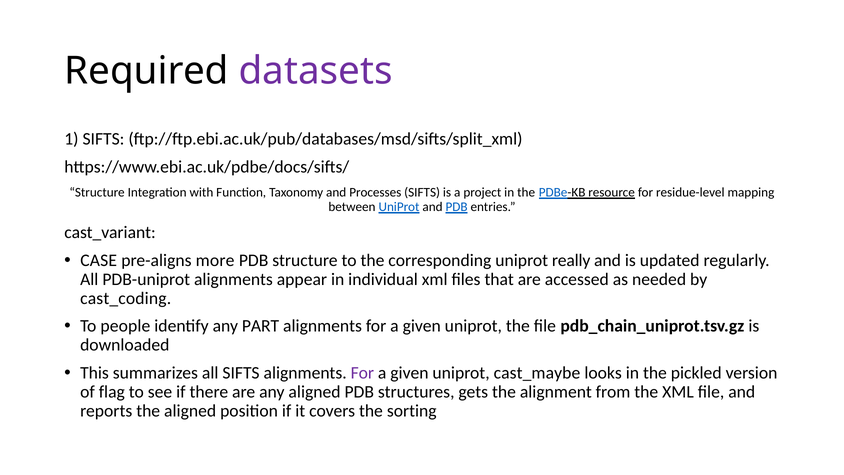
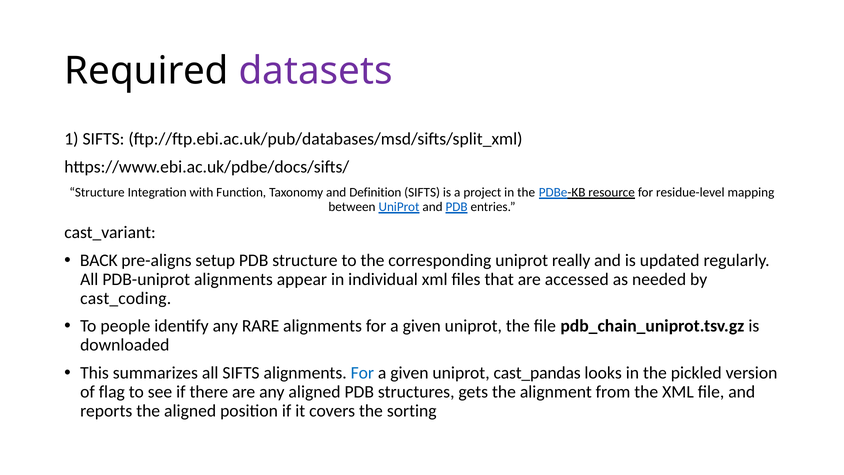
Processes: Processes -> Definition (375, 192)
CASE: CASE -> BACK (99, 260)
more: more -> setup (215, 260)
PART: PART -> RARE (261, 326)
For colour: purple -> blue (362, 373)
cast_maybe: cast_maybe -> cast_pandas (537, 373)
